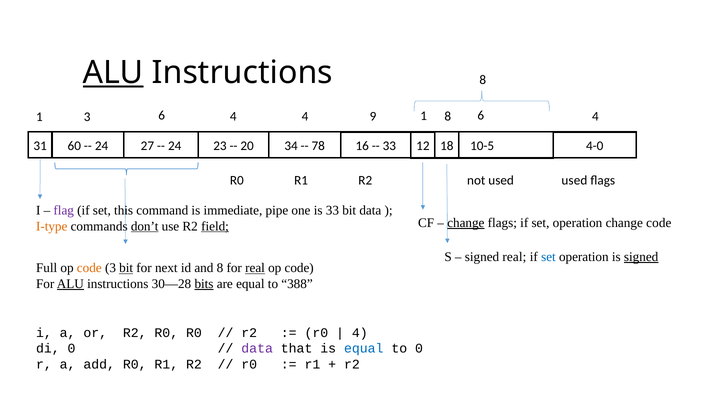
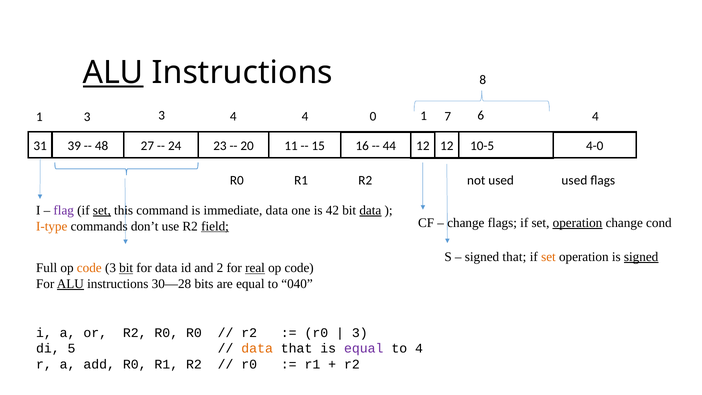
1 8: 8 -> 7 (448, 116)
9: 9 -> 0 (373, 116)
3 6: 6 -> 3 (162, 115)
60: 60 -> 39 (74, 146)
24: 24 -> 48 (102, 146)
34: 34 -> 11 (291, 146)
78: 78 -> 15 (318, 146)
33: 33 -> 44 (389, 146)
12 18: 18 -> 12 (447, 146)
set underline: none -> present (102, 210)
immediate pipe: pipe -> data (277, 210)
is 33: 33 -> 42 (332, 210)
data underline: none -> present (370, 210)
change underline: present -> none (466, 223)
operation underline: none -> present (578, 223)
change code: code -> cond (659, 223)
don’t underline: present -> none (145, 226)
signed real: real -> that (514, 257)
set colour: blue -> orange (548, 257)
for next: next -> data (166, 268)
and 8: 8 -> 2 (220, 268)
bits underline: present -> none (204, 284)
388: 388 -> 040 (297, 284)
4: 4 -> 3 (360, 333)
di 0: 0 -> 5 (72, 348)
data colour: purple -> orange (257, 348)
equal colour: blue -> purple (364, 348)
to 0: 0 -> 4 (419, 348)
